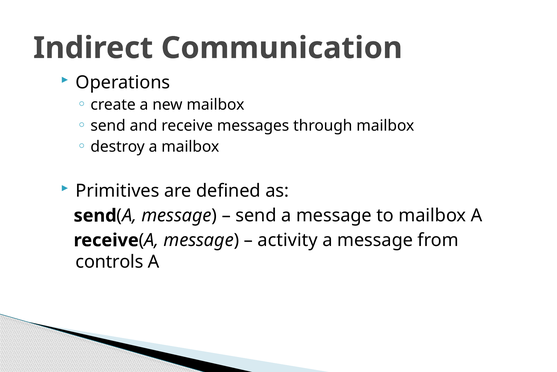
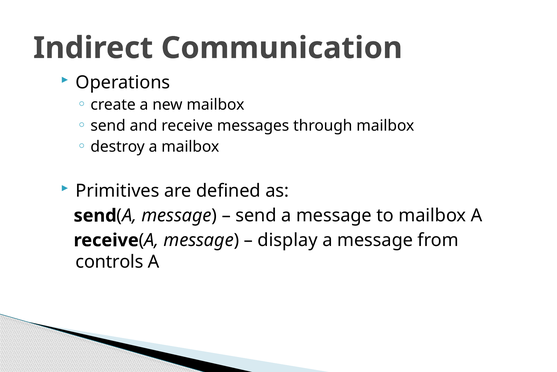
activity: activity -> display (288, 240)
